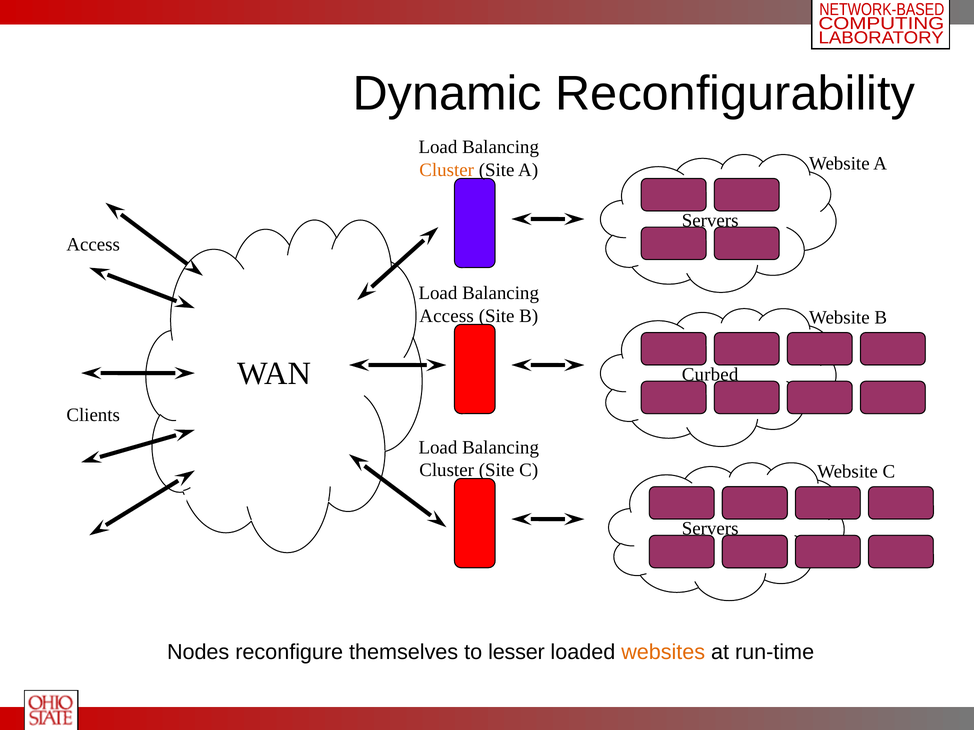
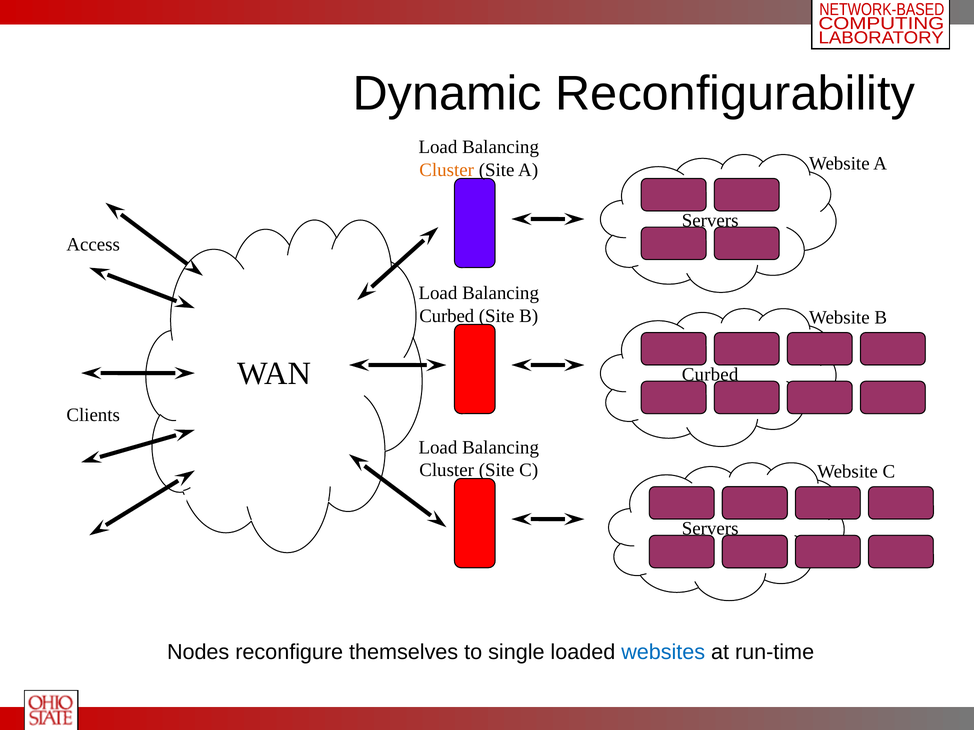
Access: Access -> Curbed (447, 316)
lesser: lesser -> single (516, 652)
websites colour: orange -> blue (663, 652)
